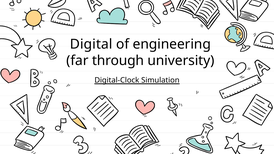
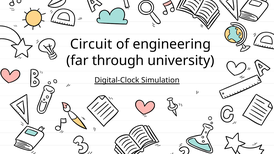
Digital: Digital -> Circuit (91, 44)
